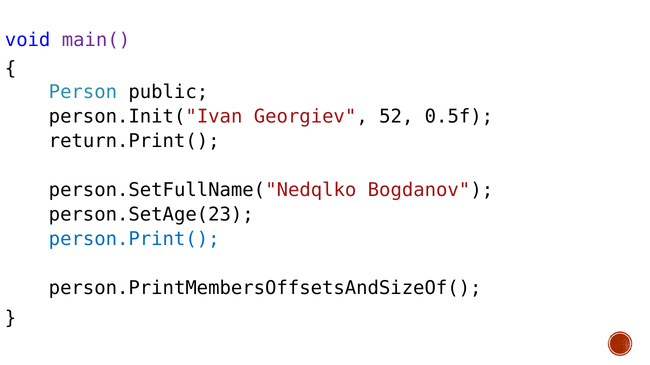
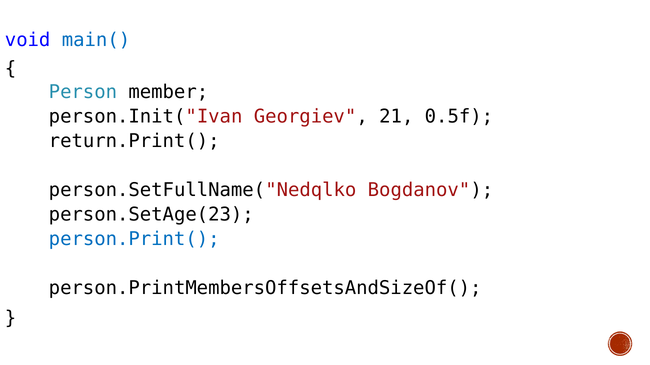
main( colour: purple -> blue (96, 40)
public: public -> member (168, 92)
52: 52 -> 21 (396, 117)
